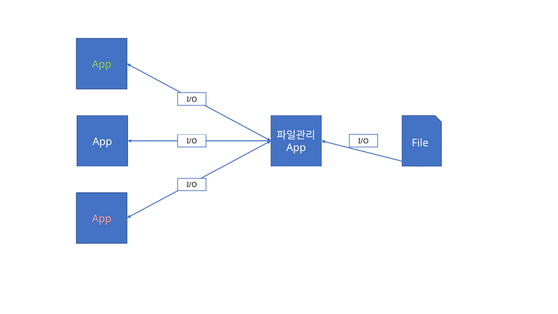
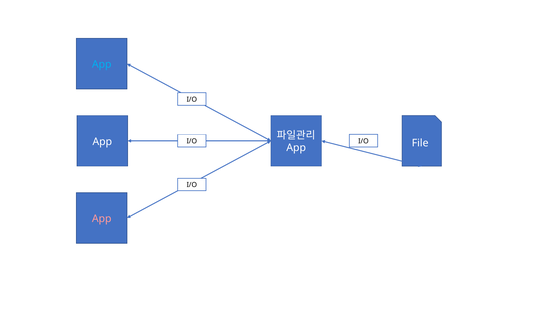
App colour: light green -> light blue (102, 64)
